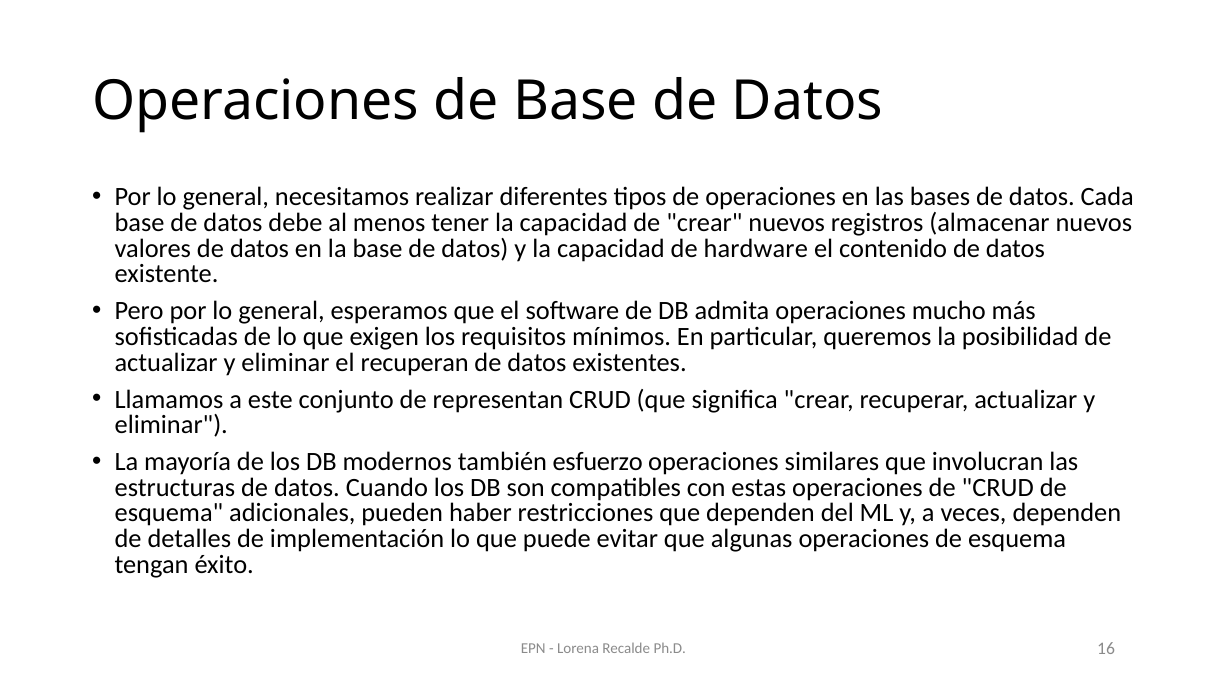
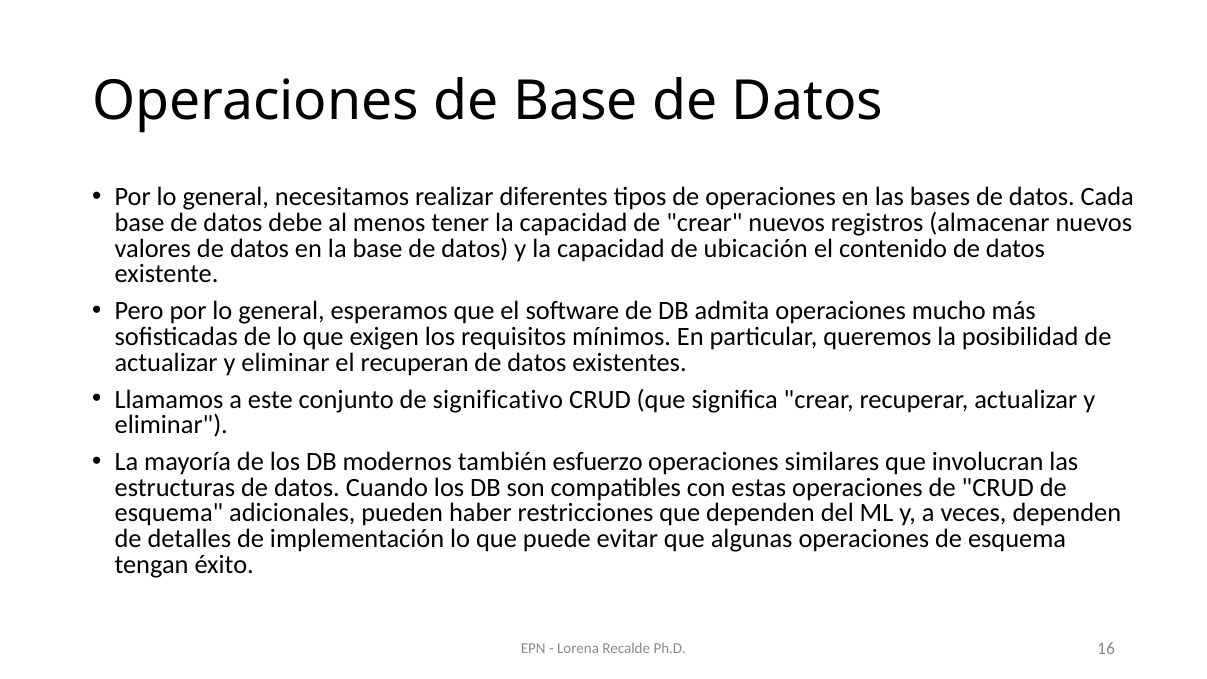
hardware: hardware -> ubicación (756, 248)
representan: representan -> significativo (498, 399)
